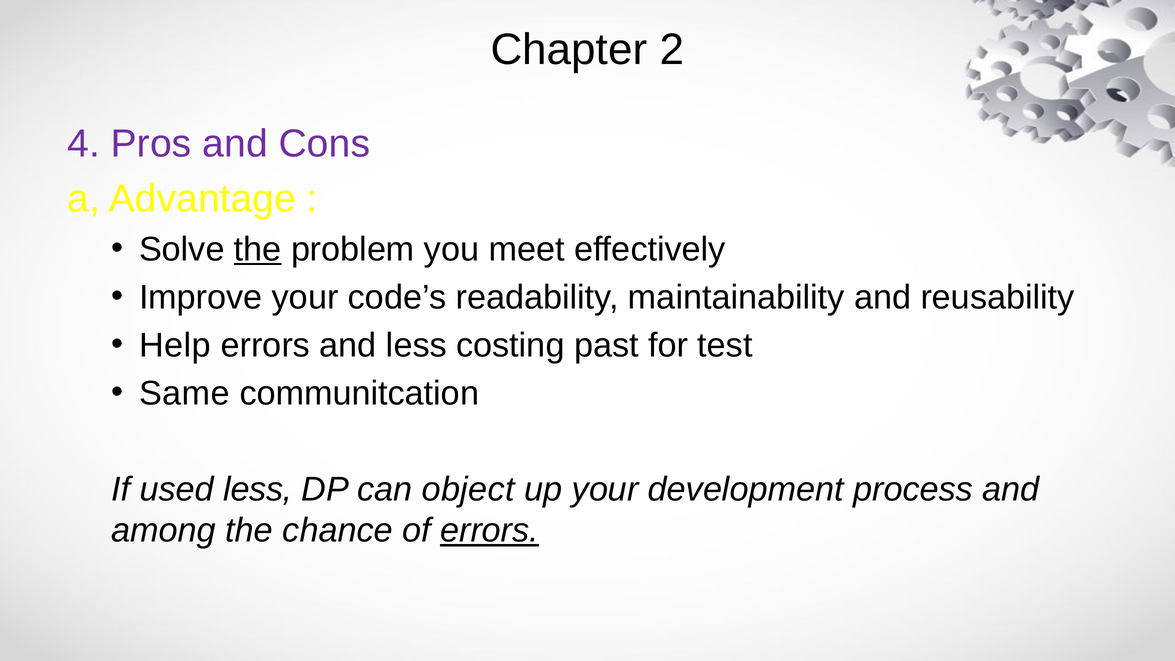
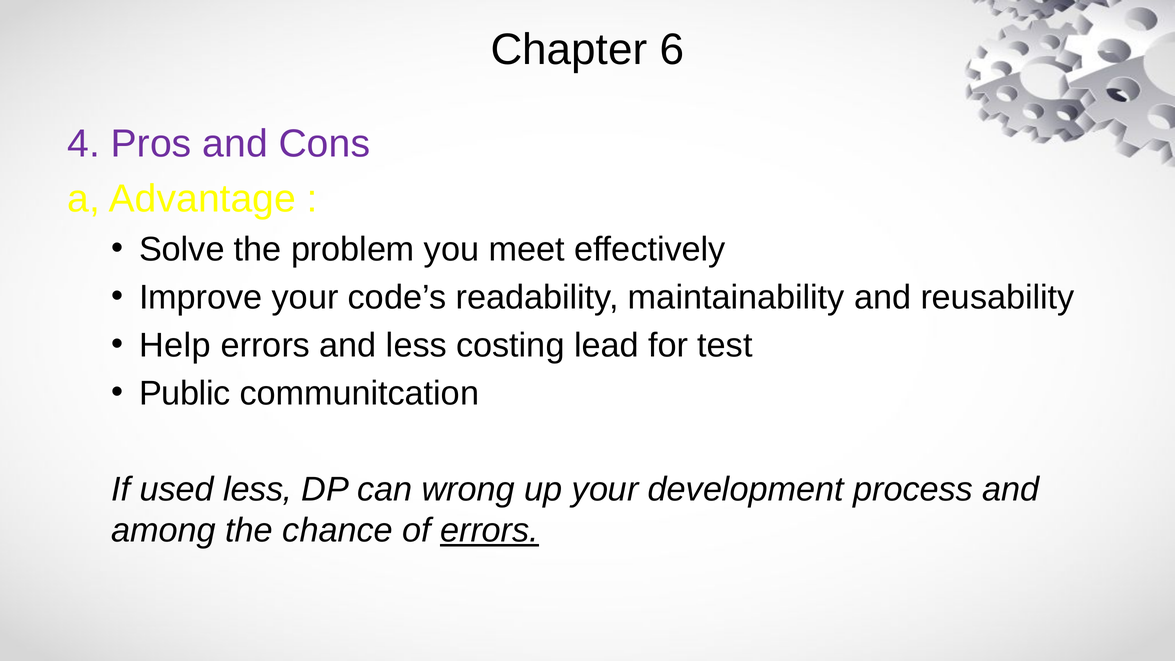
2: 2 -> 6 (672, 49)
the underline: present -> none (258, 249)
past: past -> lead (606, 345)
Same: Same -> Public (185, 393)
object: object -> wrong (468, 489)
